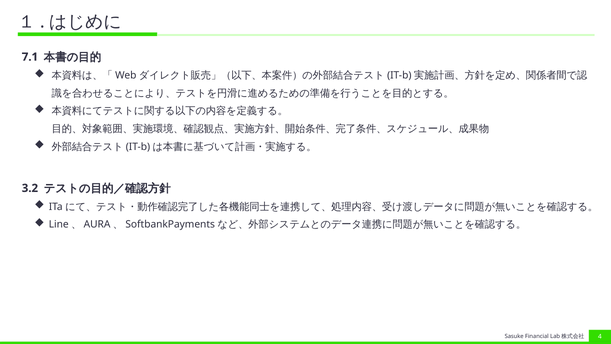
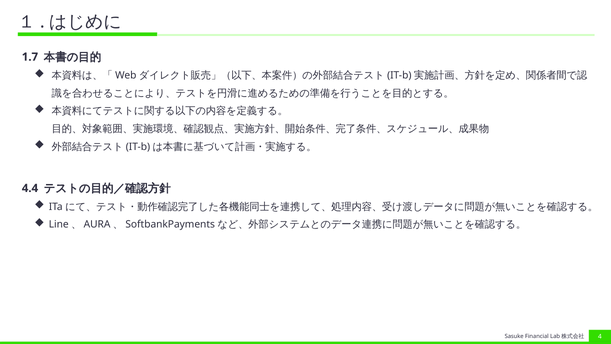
7.1: 7.1 -> 1.7 (30, 57)
3.2: 3.2 -> 4.4 (30, 188)
